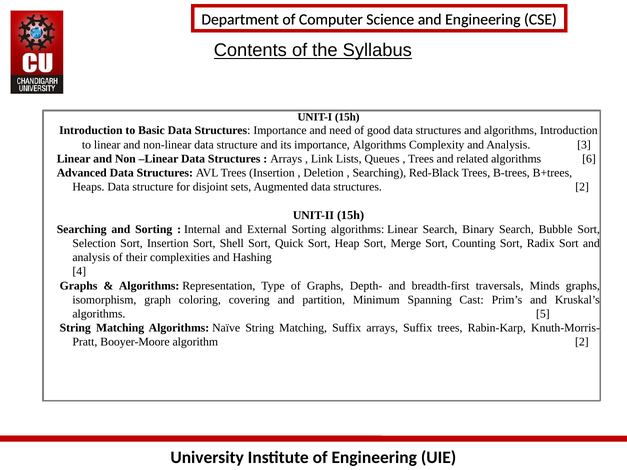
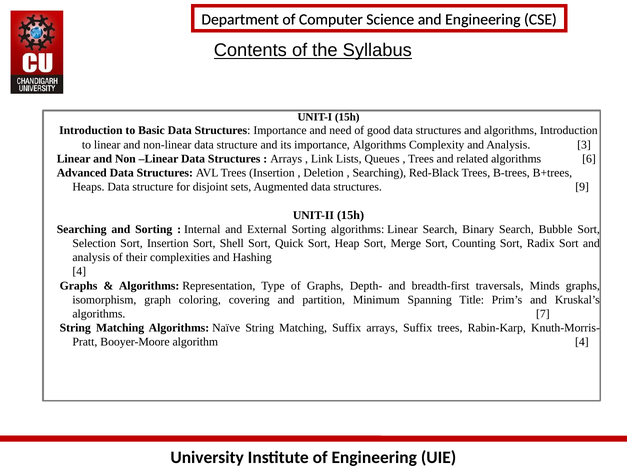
structures 2: 2 -> 9 (582, 187)
Cast: Cast -> Title (472, 300)
5: 5 -> 7 (543, 314)
algorithm 2: 2 -> 4 (582, 342)
